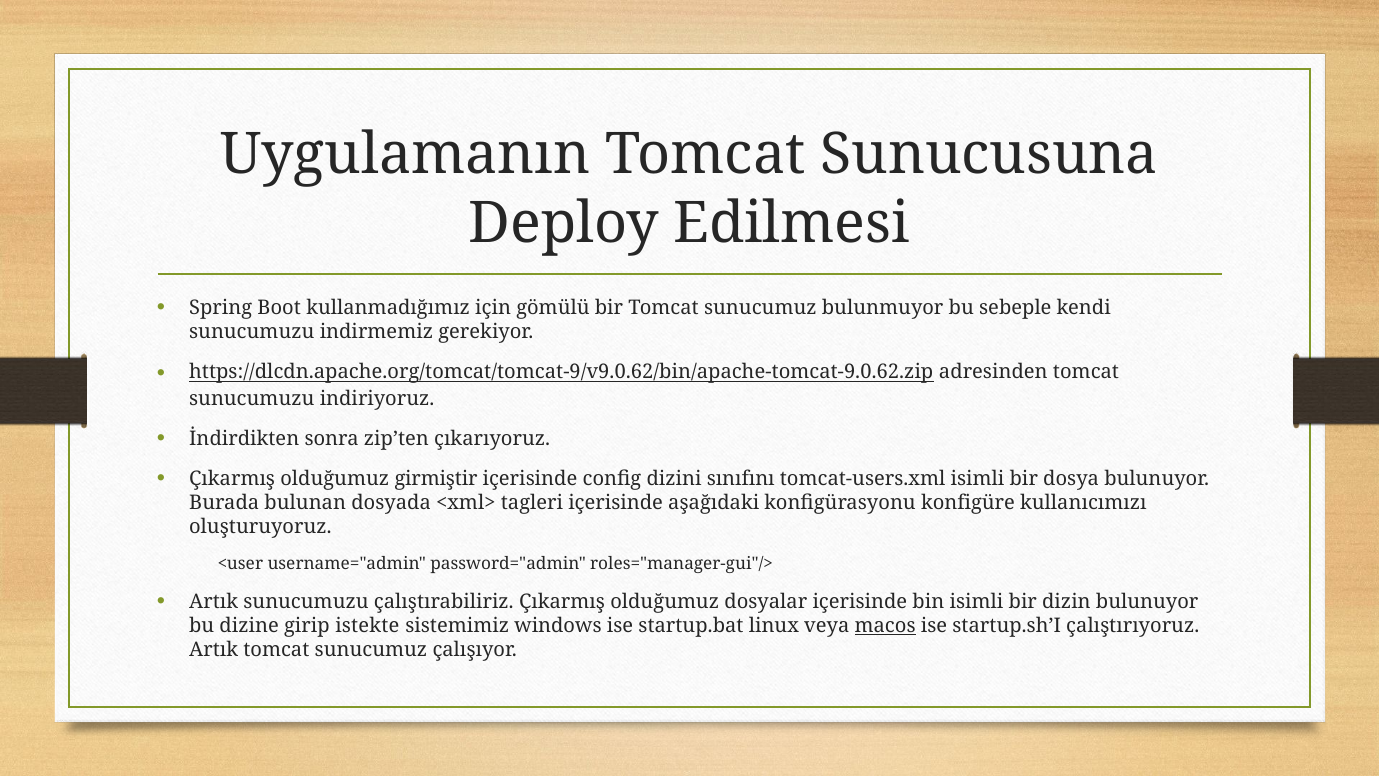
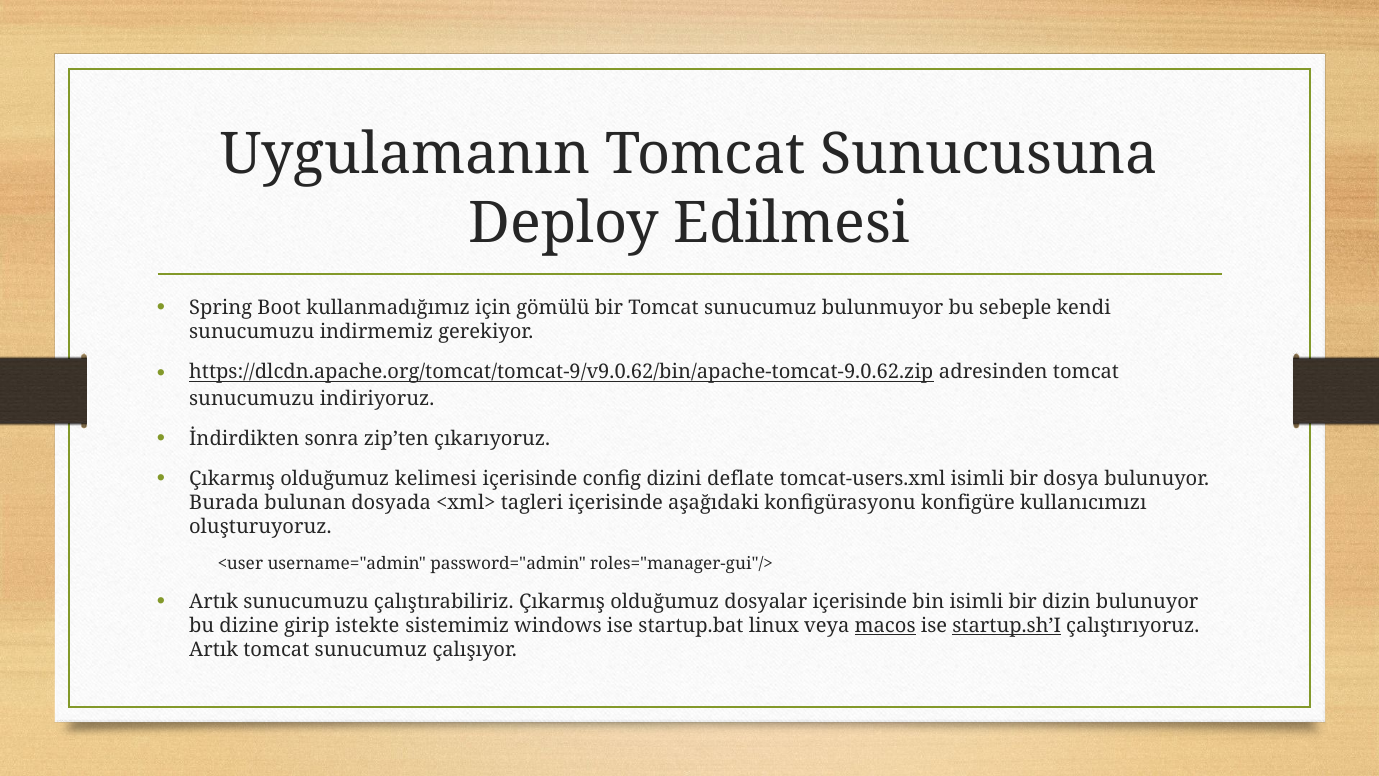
girmiştir: girmiştir -> kelimesi (436, 478)
sınıfını: sınıfını -> deflate (741, 478)
startup.sh’I underline: none -> present (1007, 626)
